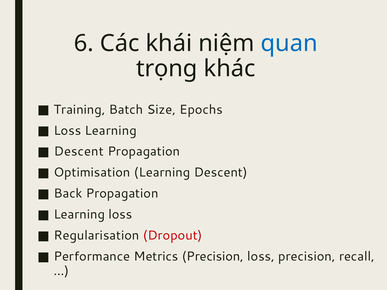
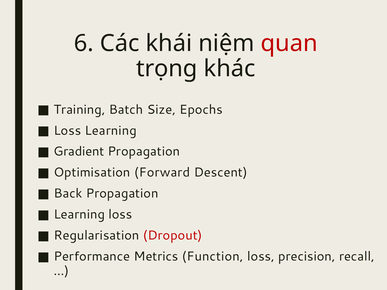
quan colour: blue -> red (289, 43)
Descent: Descent -> Gradient (79, 152)
Optimisation Learning: Learning -> Forward (162, 173)
Metrics Precision: Precision -> Function (213, 257)
